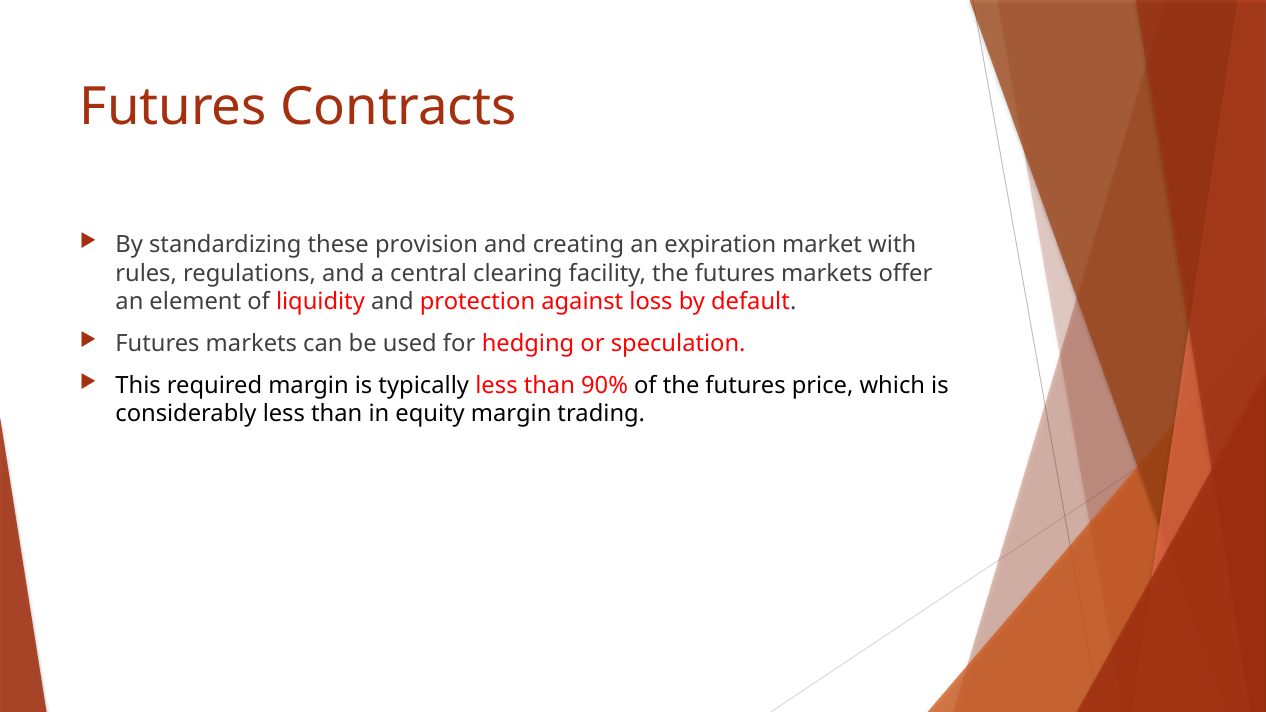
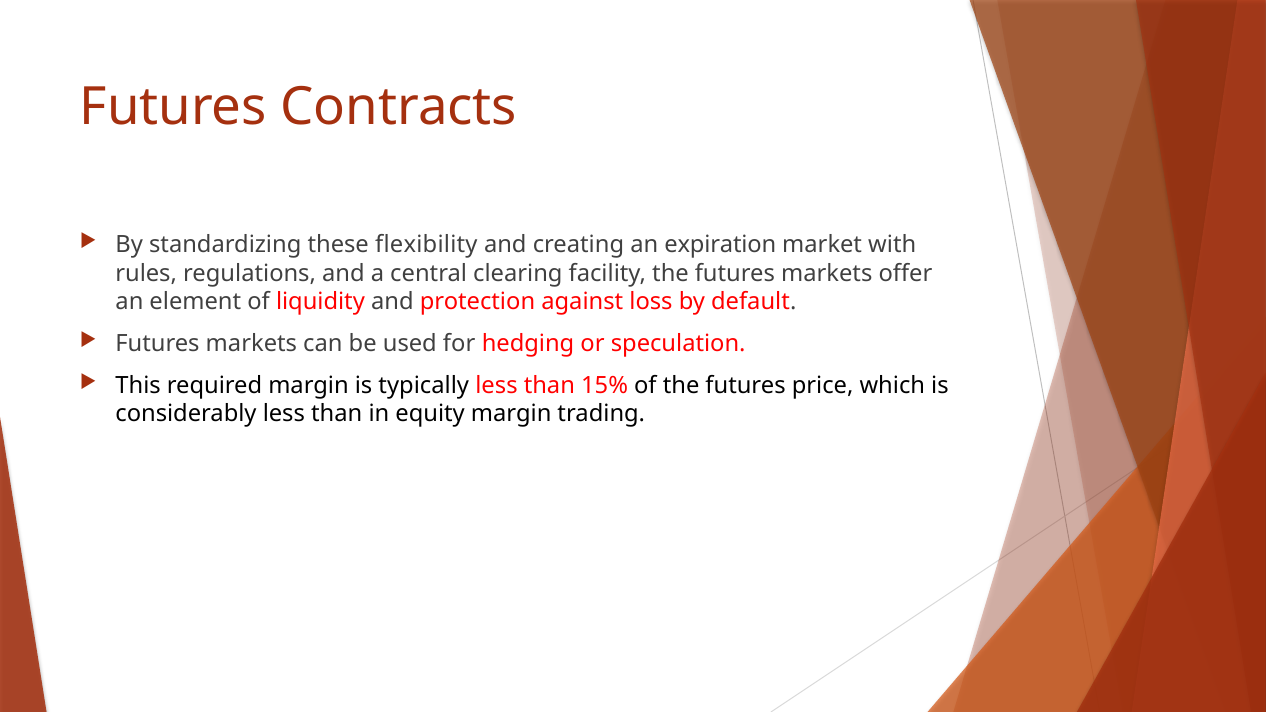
provision: provision -> flexibility (426, 245)
90%: 90% -> 15% (605, 385)
